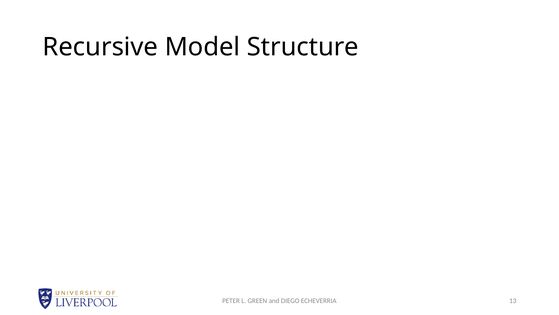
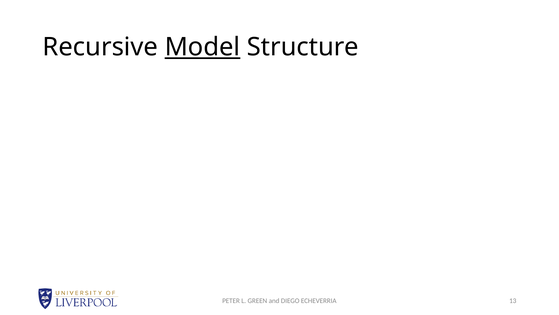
Model underline: none -> present (202, 47)
